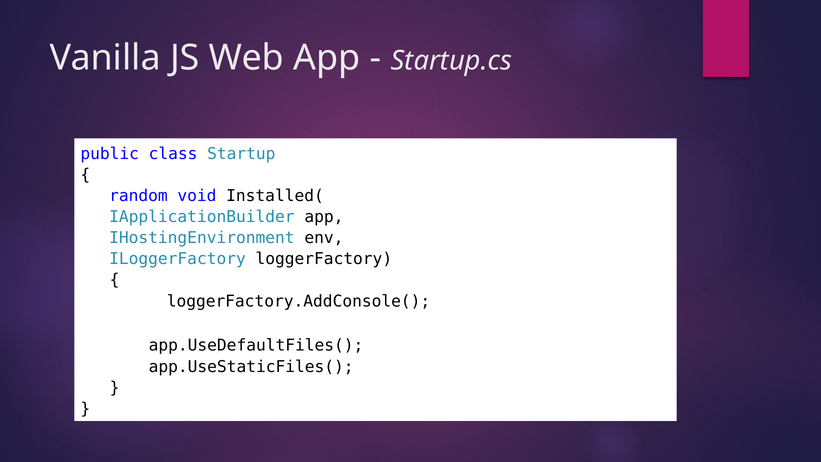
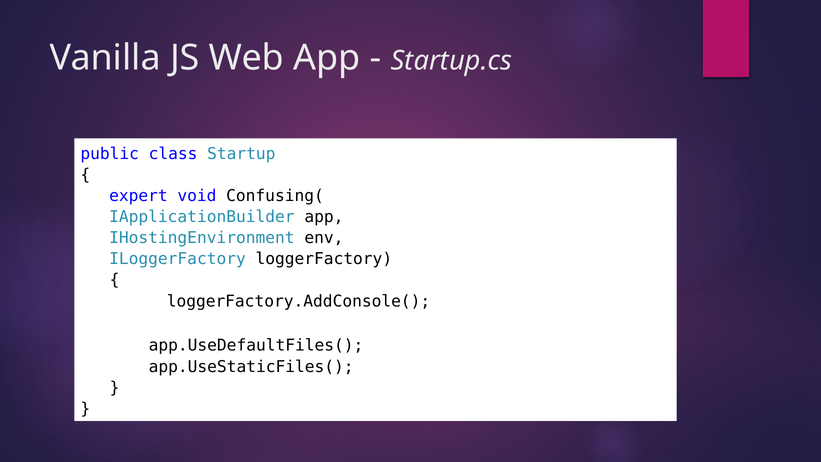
random: random -> expert (138, 196)
Installed(: Installed( -> Confusing( (275, 196)
